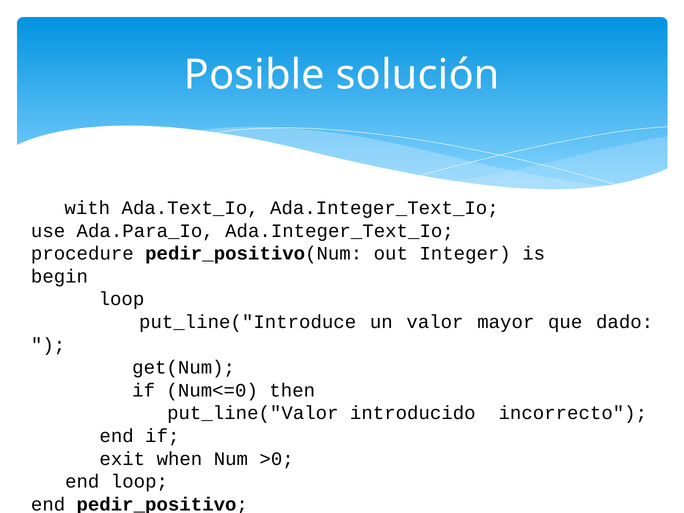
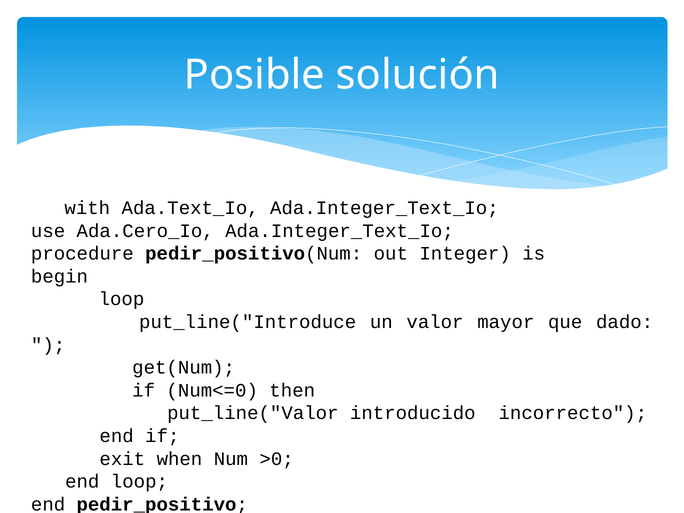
Ada.Para_Io: Ada.Para_Io -> Ada.Cero_Io (145, 231)
